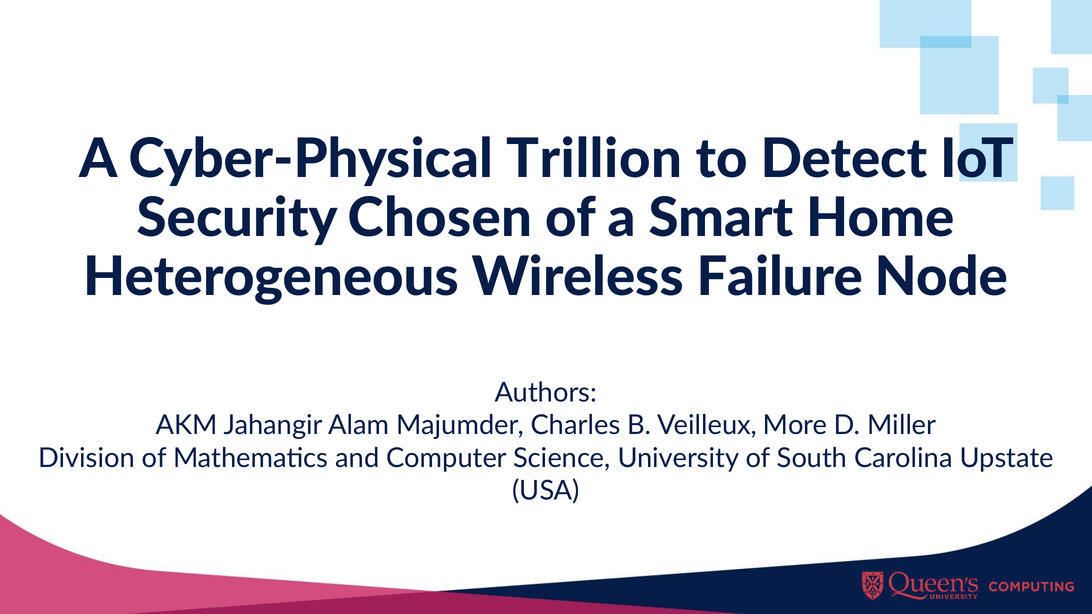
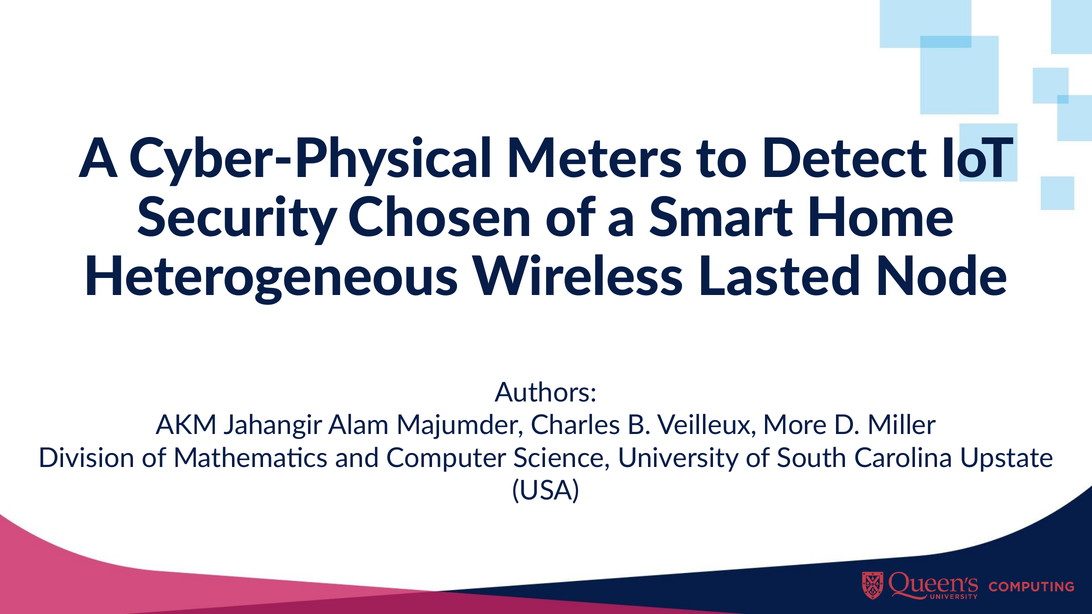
Trillion: Trillion -> Meters (594, 159)
Failure: Failure -> Lasted (780, 277)
